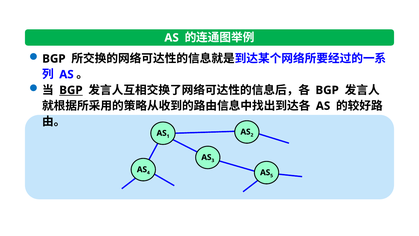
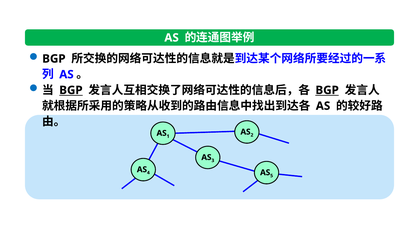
BGP underline: none -> present (327, 90)
